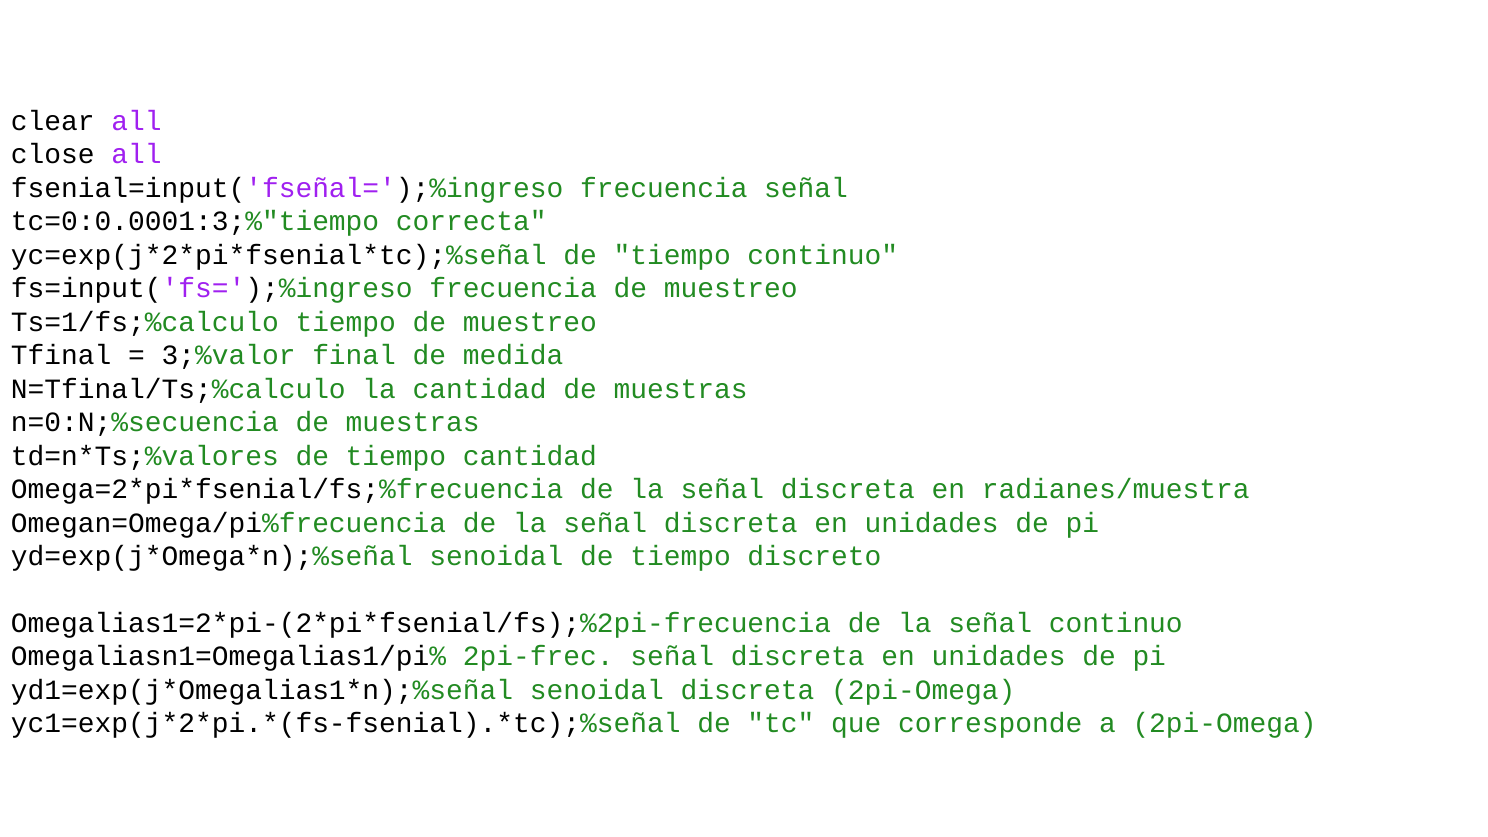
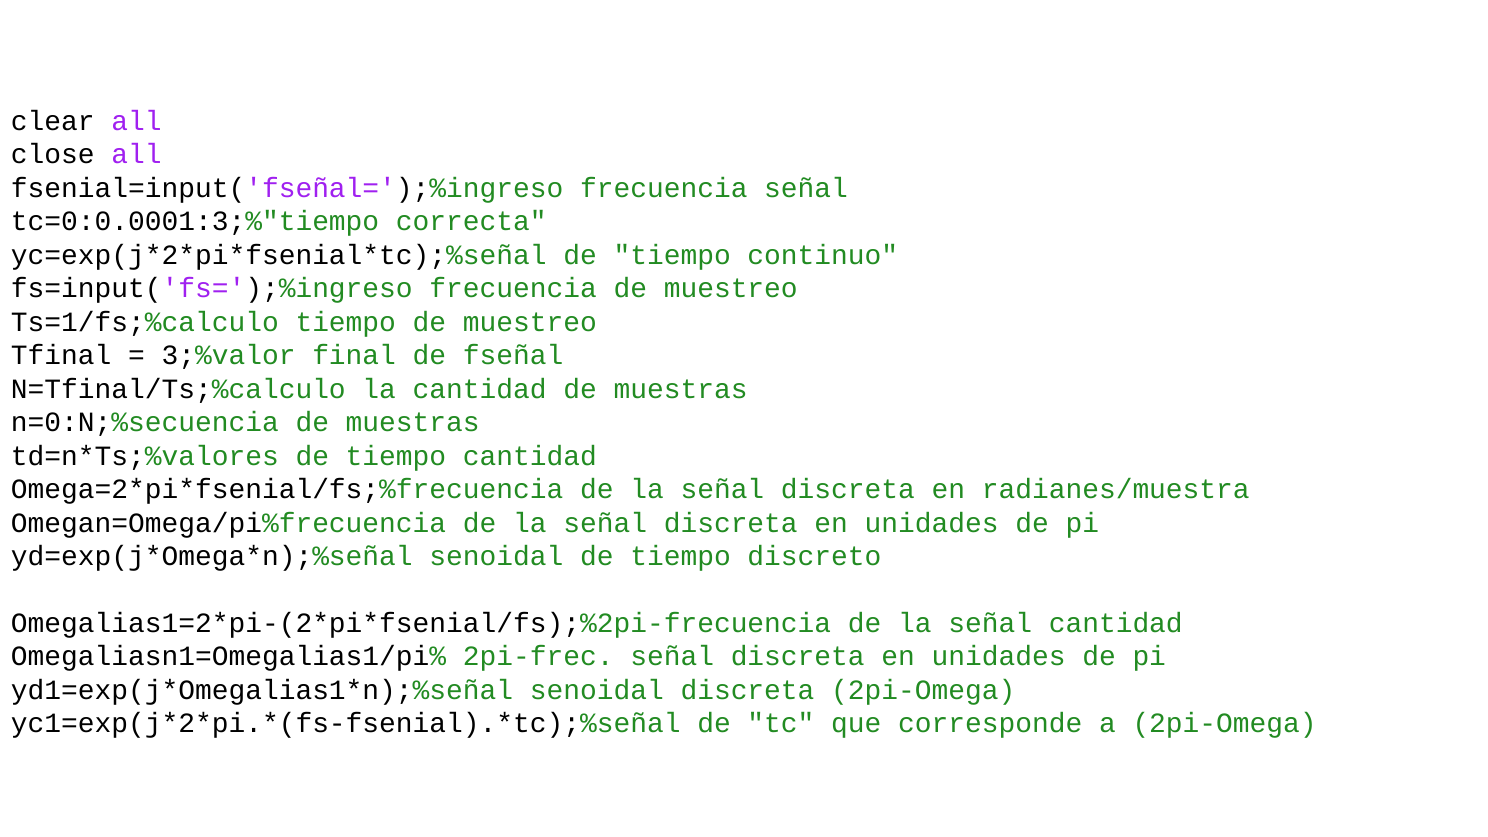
medida: medida -> fseñal (513, 355)
señal continuo: continuo -> cantidad (1116, 623)
